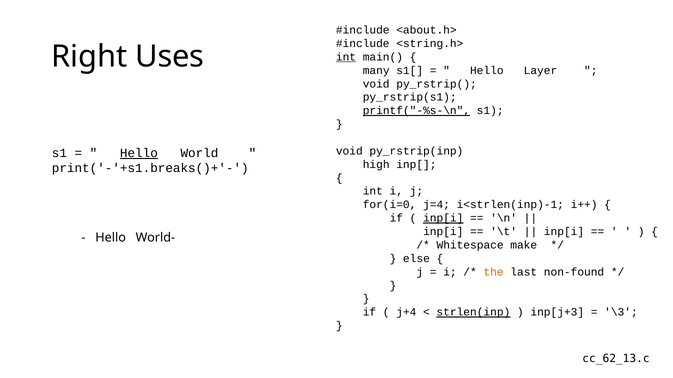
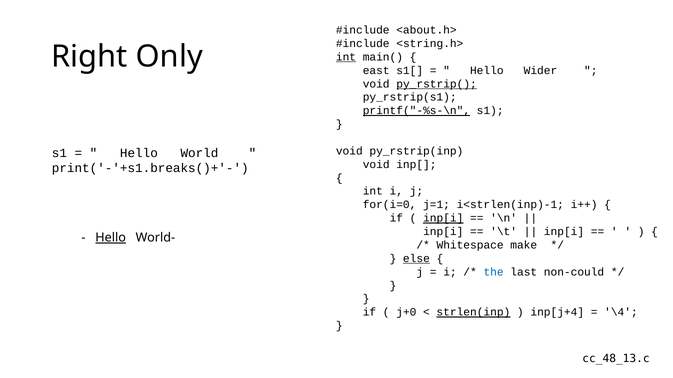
Uses: Uses -> Only (169, 57)
many: many -> east (376, 71)
Layer: Layer -> Wider (540, 71)
py_rstrip( underline: none -> present (437, 84)
Hello underline: present -> none (139, 153)
high: high -> void (376, 165)
j=4: j=4 -> j=1 (437, 205)
Hello underline: none -> present (111, 238)
else underline: none -> present (416, 259)
the colour: orange -> blue (494, 272)
non-found: non-found -> non-could (574, 272)
j+4: j+4 -> j+0 (406, 313)
inp[j+3: inp[j+3 -> inp[j+4 (557, 313)
\3: \3 -> \4 (621, 313)
cc_62_13.c: cc_62_13.c -> cc_48_13.c (616, 359)
